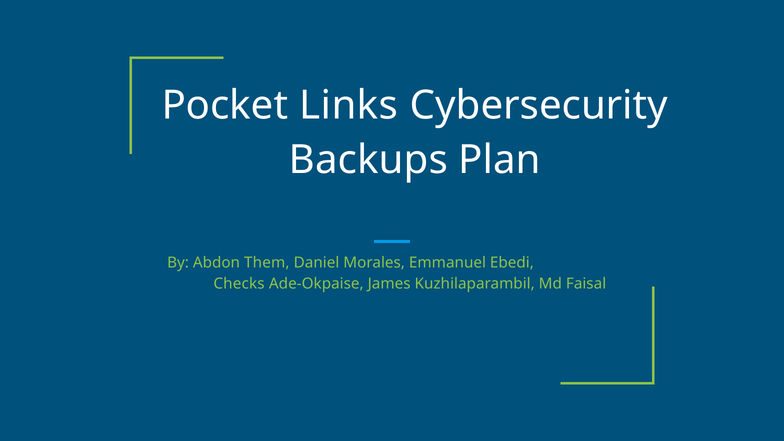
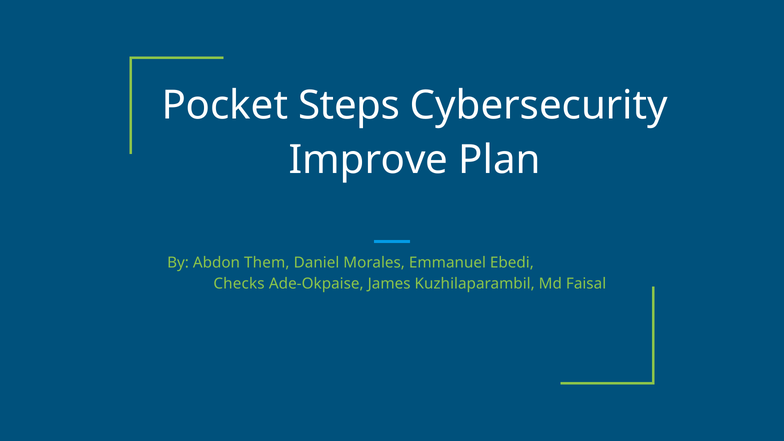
Links: Links -> Steps (349, 105)
Backups: Backups -> Improve (369, 160)
